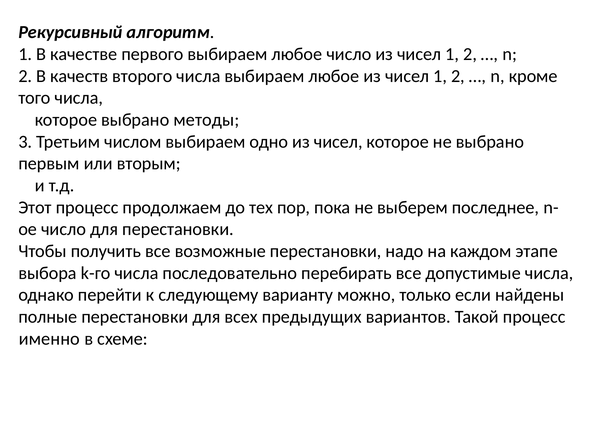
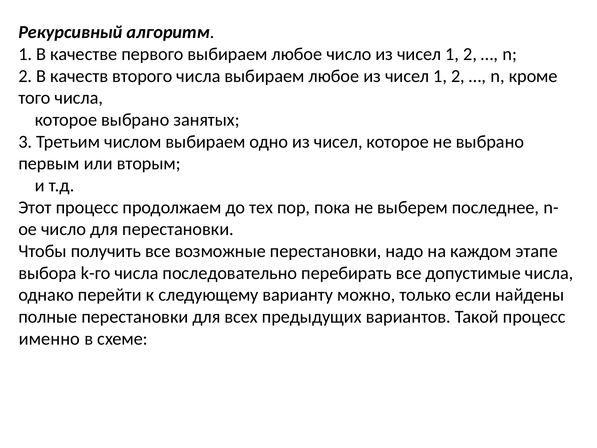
методы: методы -> занятых (207, 120)
